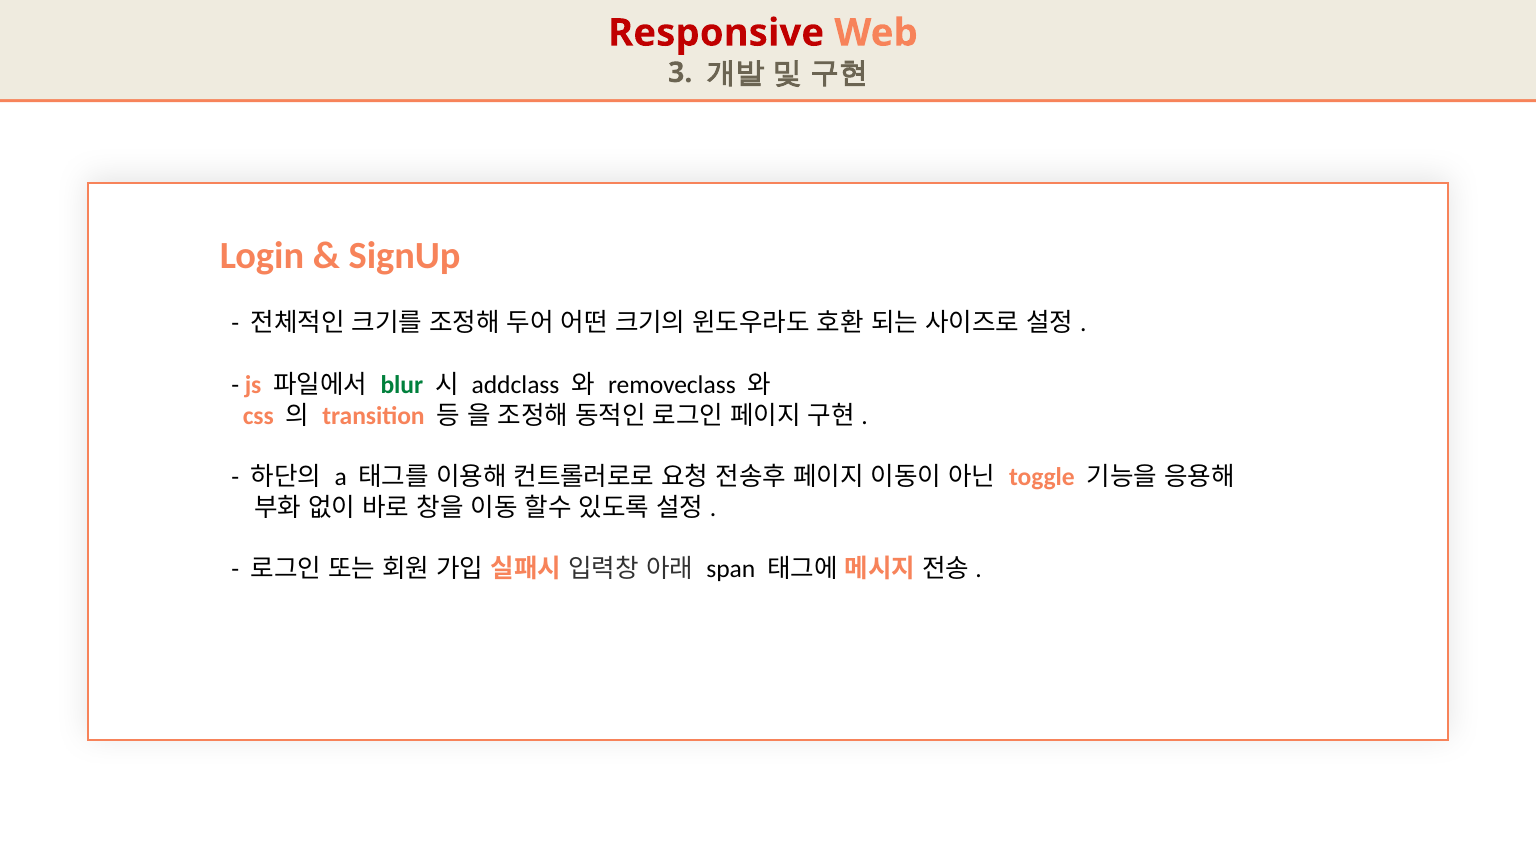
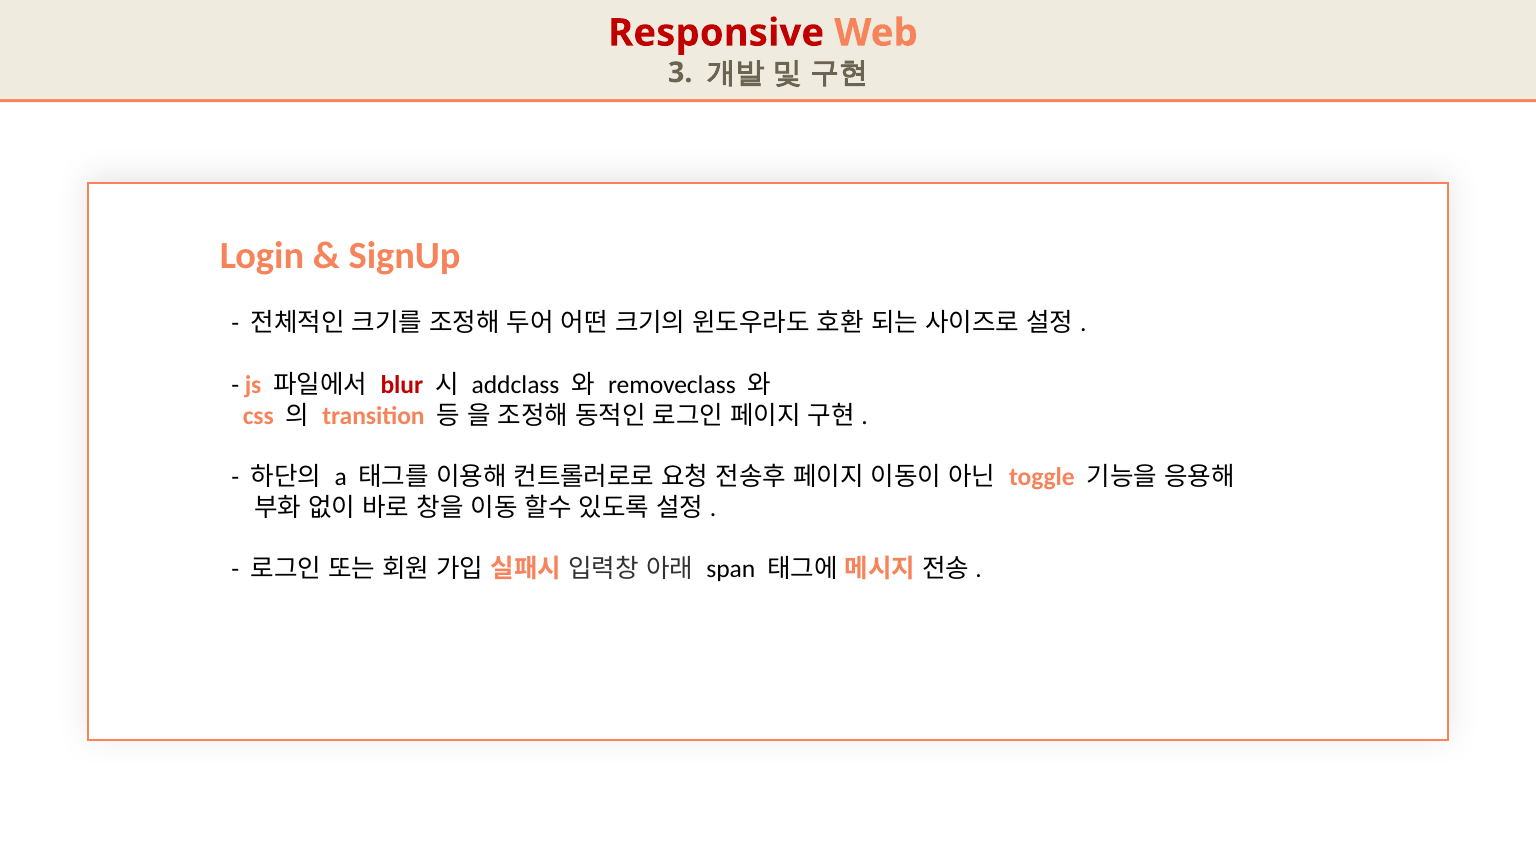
blur colour: green -> red (402, 385)
